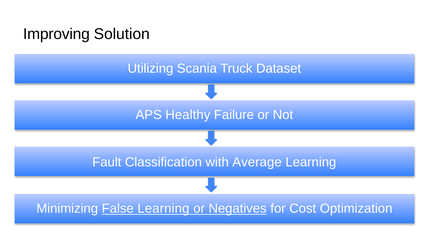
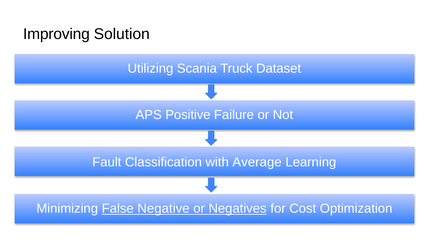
Healthy: Healthy -> Positive (188, 115)
False Learning: Learning -> Negative (163, 209)
